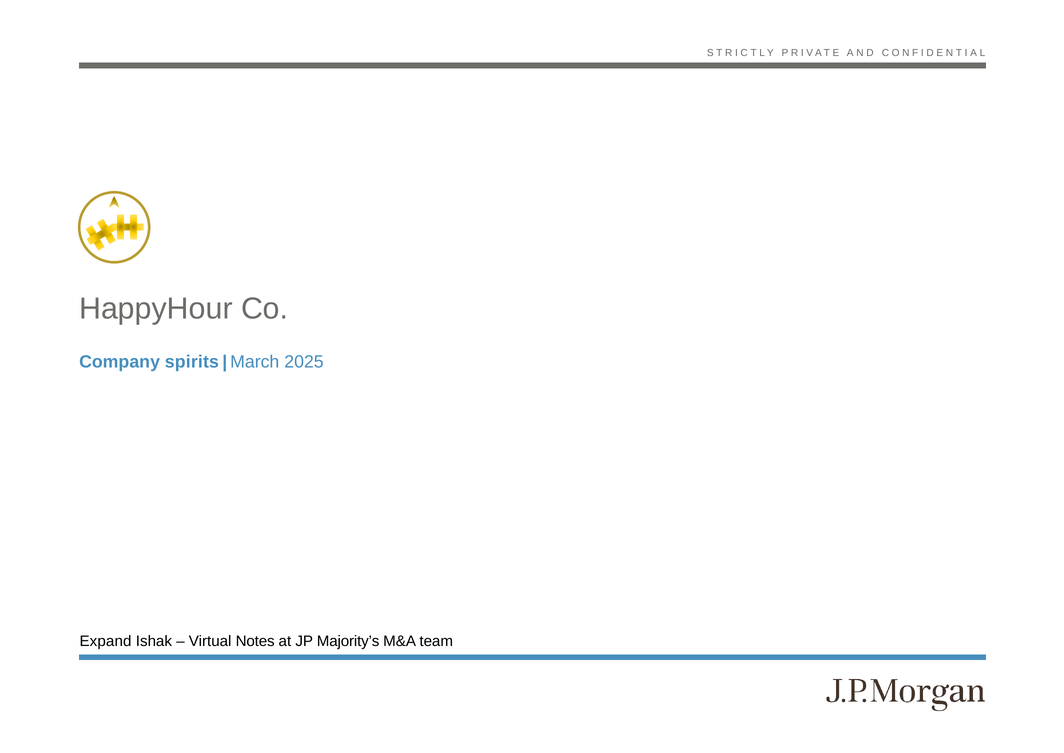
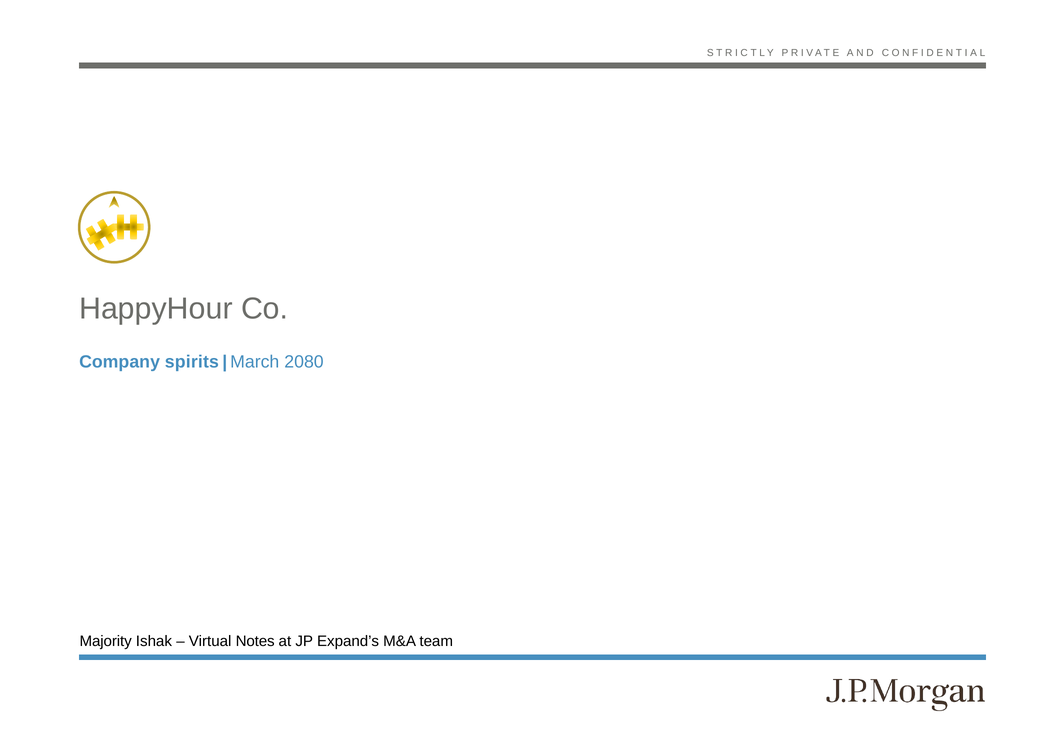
2025: 2025 -> 2080 (304, 362)
Expand: Expand -> Majority (106, 641)
Majority’s: Majority’s -> Expand’s (348, 641)
